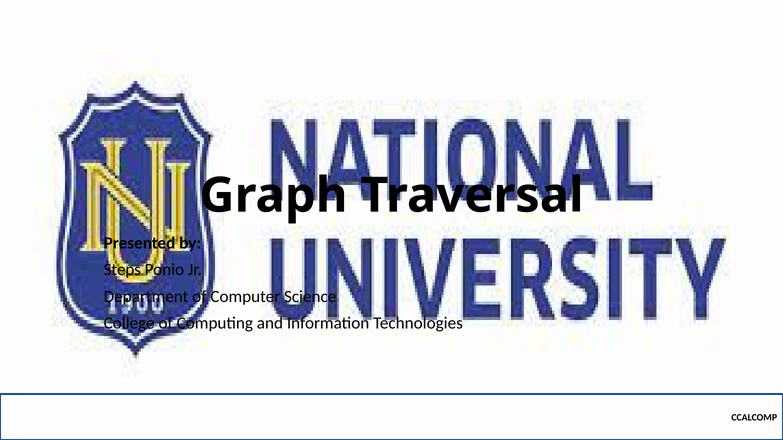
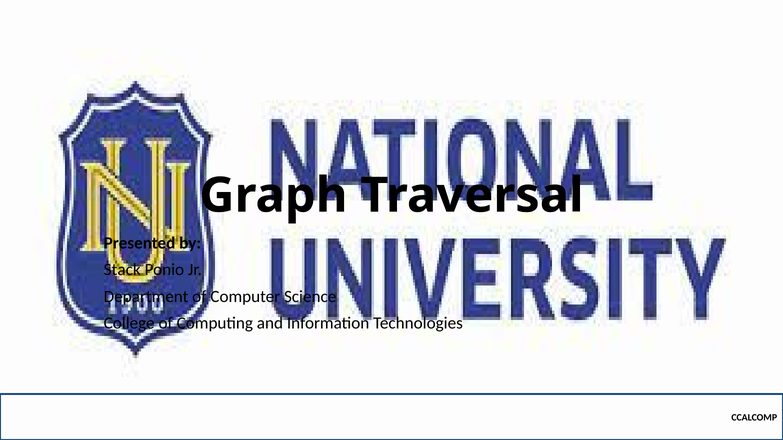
Steps: Steps -> Stack (122, 270)
